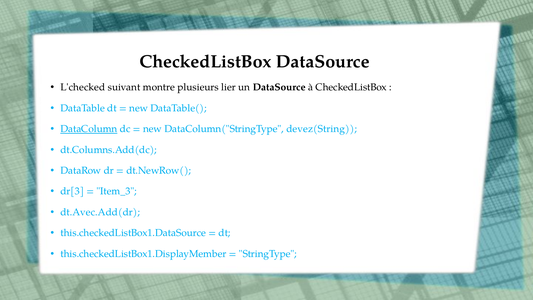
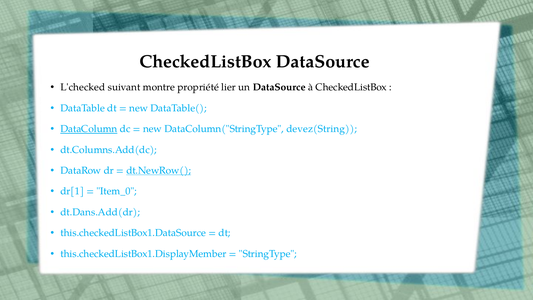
plusieurs: plusieurs -> propriété (198, 87)
dt.NewRow( underline: none -> present (159, 170)
dr[3: dr[3 -> dr[1 (72, 191)
Item_3: Item_3 -> Item_0 (117, 191)
dt.Avec.Add(dr: dt.Avec.Add(dr -> dt.Dans.Add(dr (100, 212)
